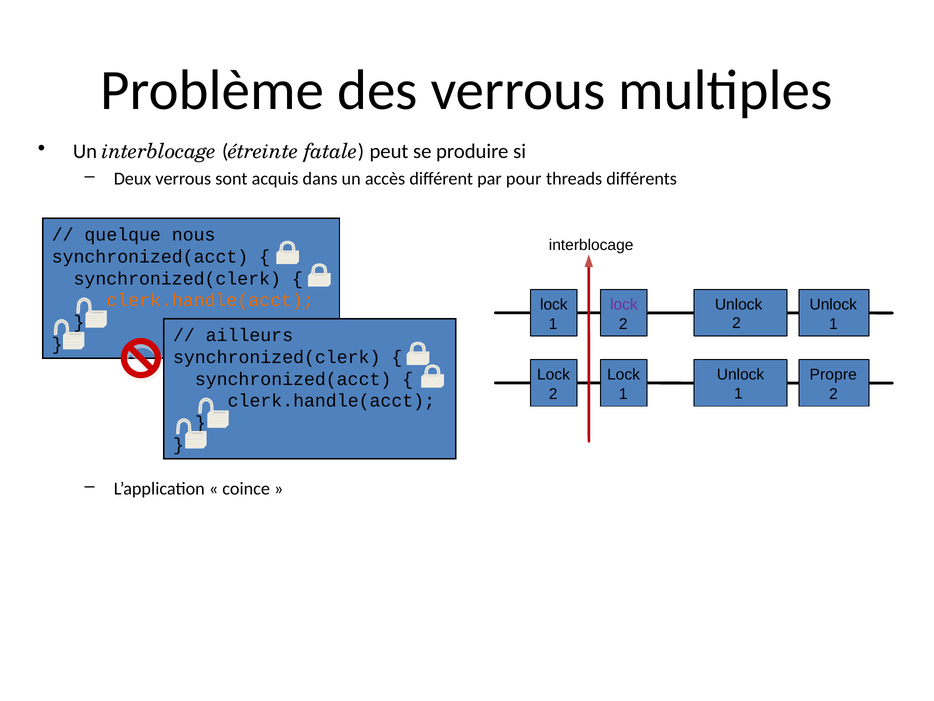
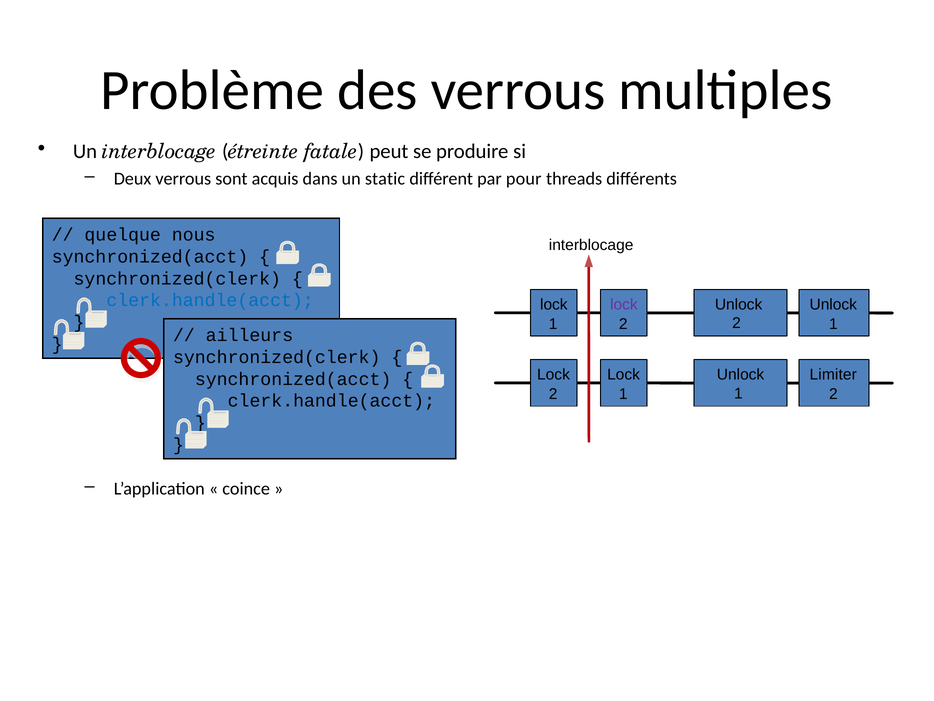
accès: accès -> static (385, 179)
clerk.handle(acct colour: orange -> blue (210, 300)
Propre: Propre -> Limiter (833, 374)
